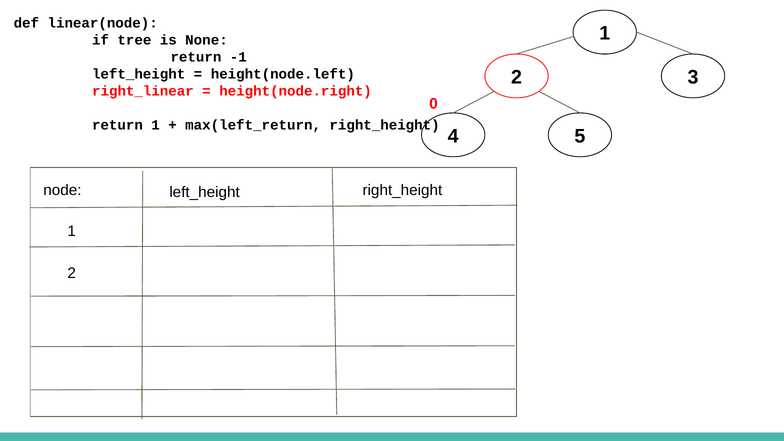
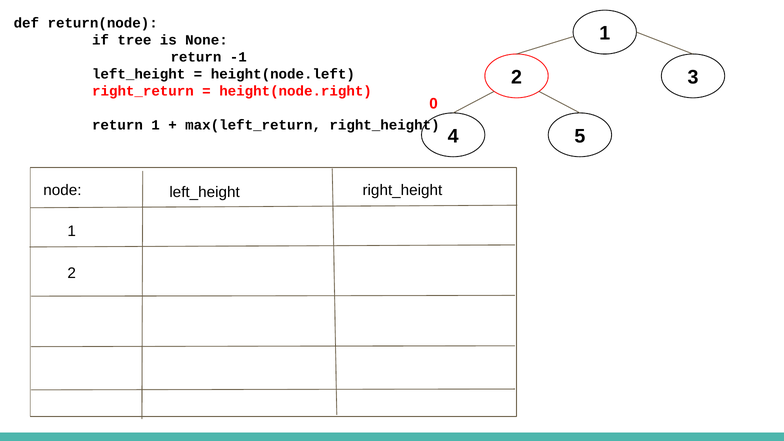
linear(node: linear(node -> return(node (103, 23)
right_linear: right_linear -> right_return (143, 91)
